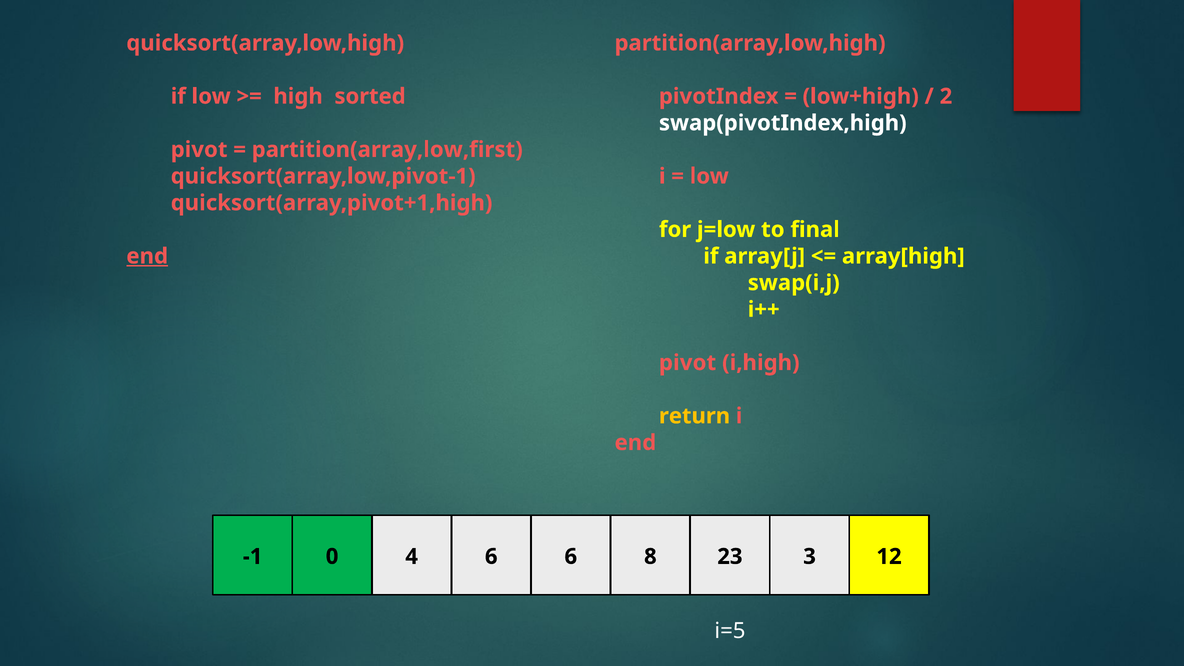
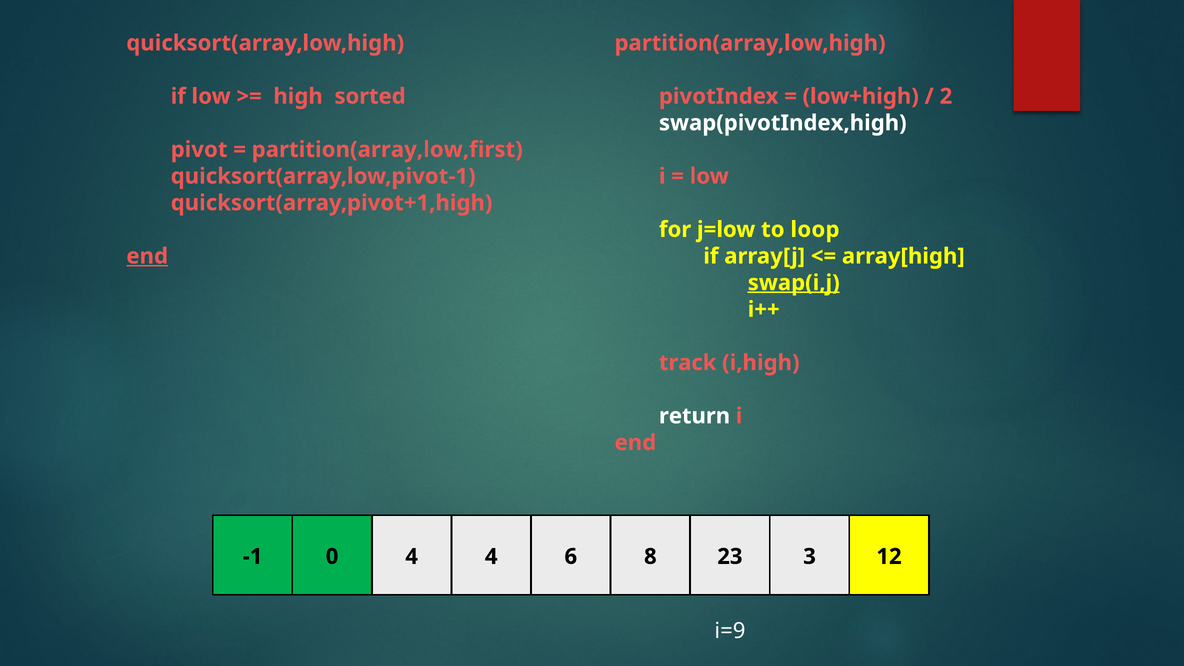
final: final -> loop (815, 230)
swap(i,j underline: none -> present (794, 283)
pivot: pivot -> track (688, 363)
return colour: yellow -> white (695, 416)
4 6: 6 -> 4 (491, 557)
i=5: i=5 -> i=9 (730, 631)
